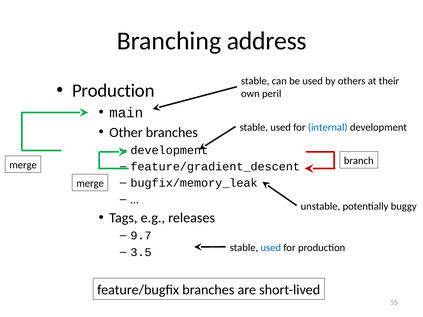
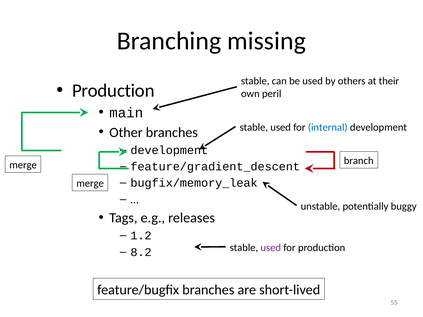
address: address -> missing (267, 41)
9.7: 9.7 -> 1.2 (141, 236)
used colour: blue -> purple (271, 248)
3.5: 3.5 -> 8.2 (141, 252)
